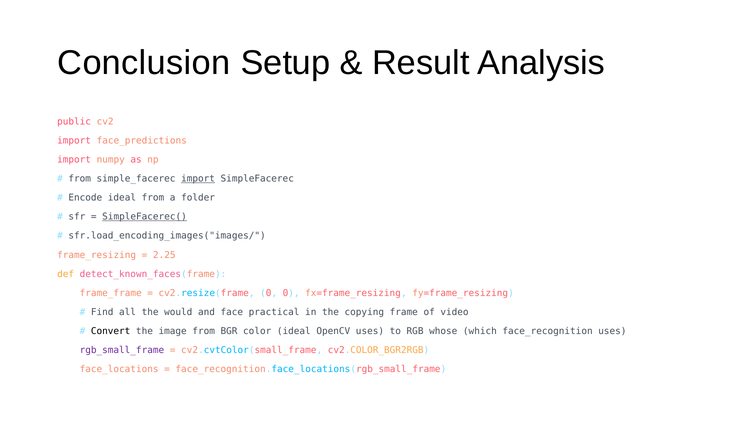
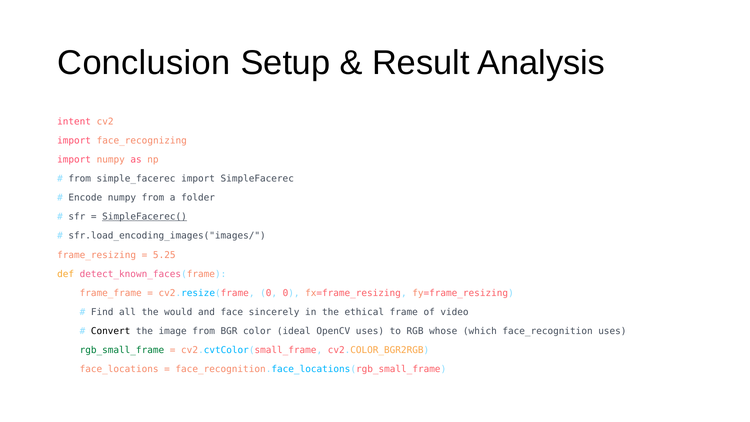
public: public -> intent (74, 121)
face_predictions: face_predictions -> face_recognizing (142, 140)
import underline: present -> none (198, 179)
Encode ideal: ideal -> numpy (122, 198)
2.25: 2.25 -> 5.25 (164, 255)
practical: practical -> sincerely (274, 312)
copying: copying -> ethical (364, 312)
rgb_small_frame colour: purple -> green (122, 350)
